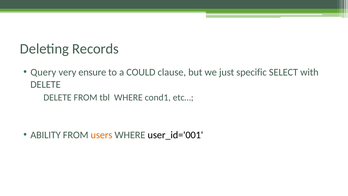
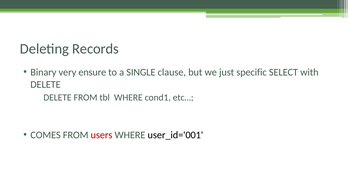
Query: Query -> Binary (43, 72)
COULD: COULD -> SINGLE (141, 72)
ABILITY: ABILITY -> COMES (46, 135)
users colour: orange -> red (102, 135)
